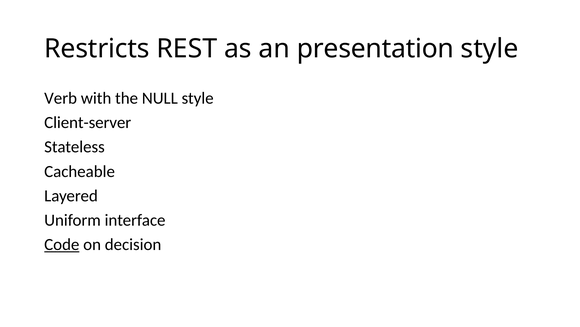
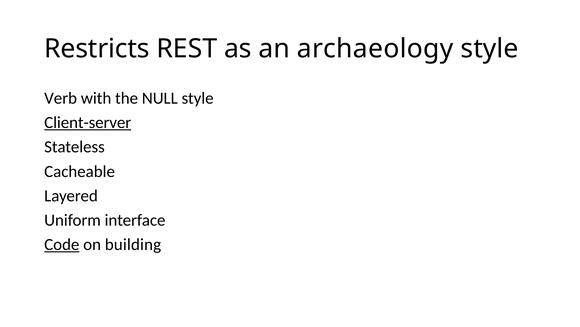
presentation: presentation -> archaeology (375, 49)
Client-server underline: none -> present (88, 122)
decision: decision -> building (133, 244)
